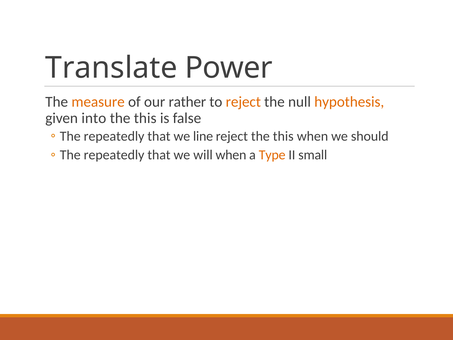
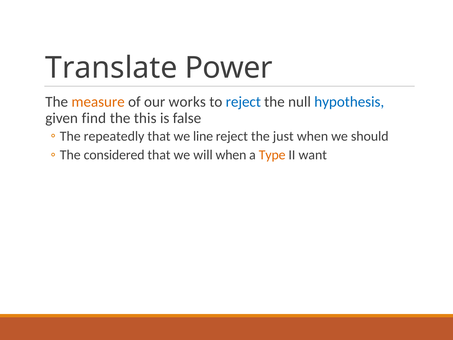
rather: rather -> works (187, 102)
reject colour: orange -> blue (243, 102)
hypothesis colour: orange -> blue (349, 102)
into: into -> find (94, 118)
reject the this: this -> just (283, 136)
repeatedly: repeatedly -> considered (114, 155)
small: small -> want (313, 155)
